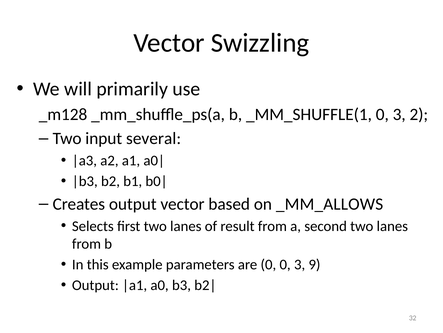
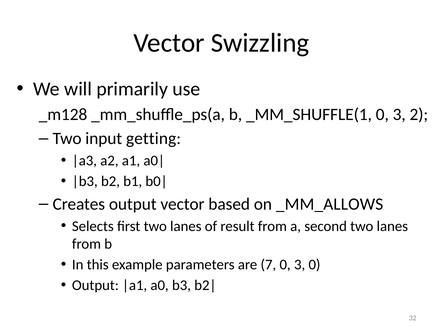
several: several -> getting (154, 138)
are 0: 0 -> 7 (268, 264)
3 9: 9 -> 0 (314, 264)
